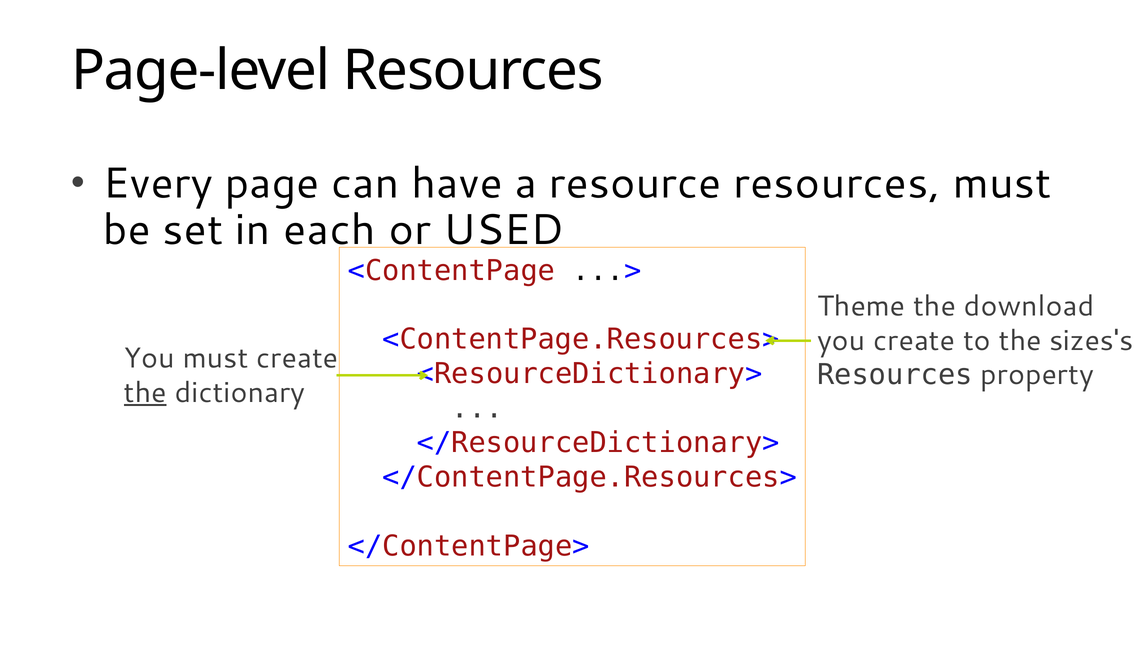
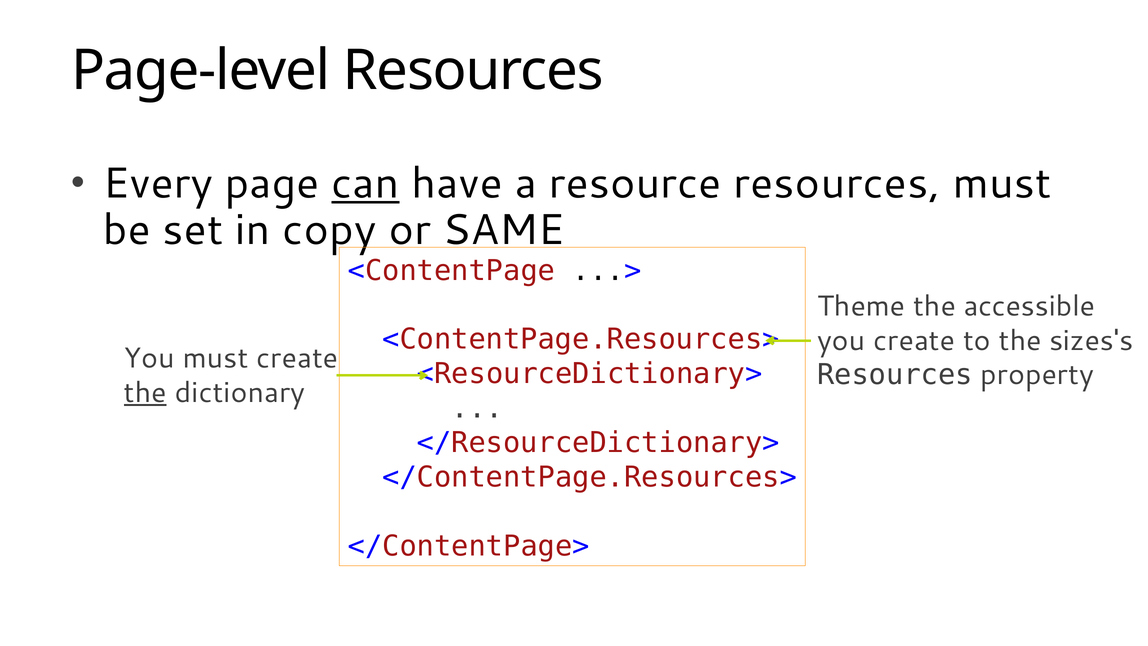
can underline: none -> present (365, 183)
each: each -> copy (330, 230)
USED: USED -> SAME (504, 230)
download: download -> accessible (1029, 306)
